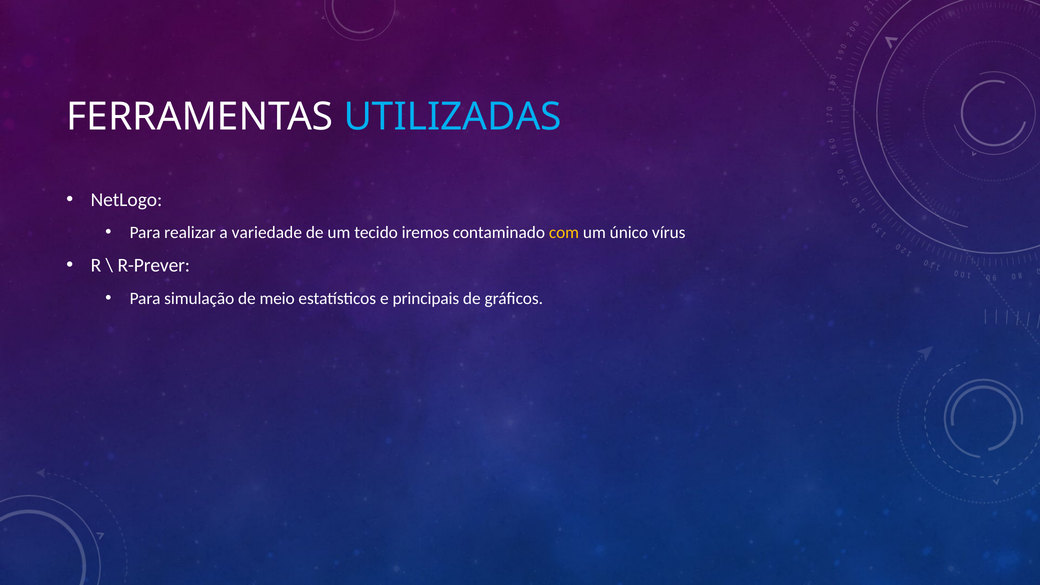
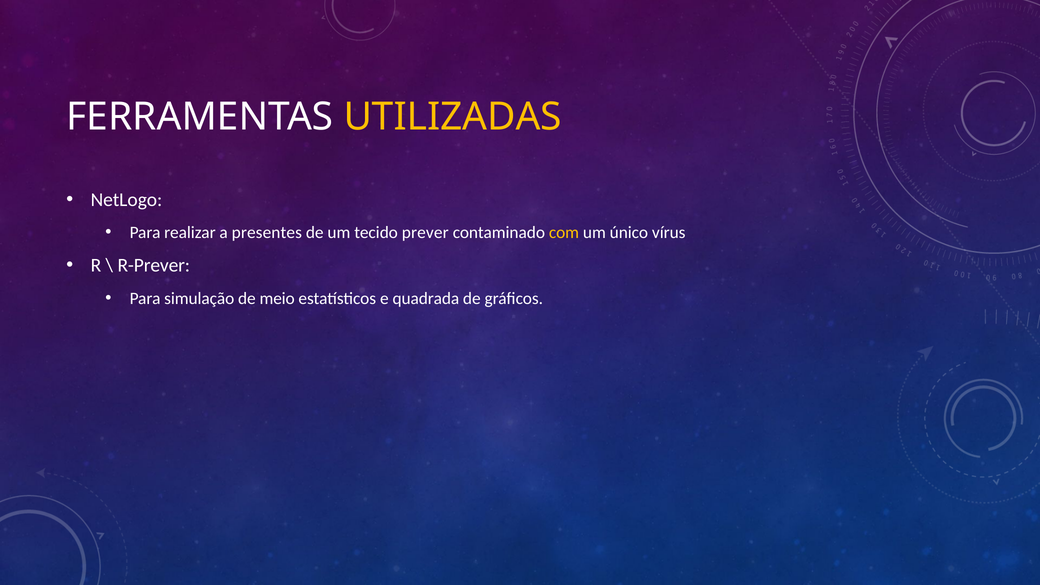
UTILIZADAS colour: light blue -> yellow (453, 117)
variedade: variedade -> presentes (267, 232)
iremos: iremos -> prever (425, 232)
principais: principais -> quadrada (426, 298)
